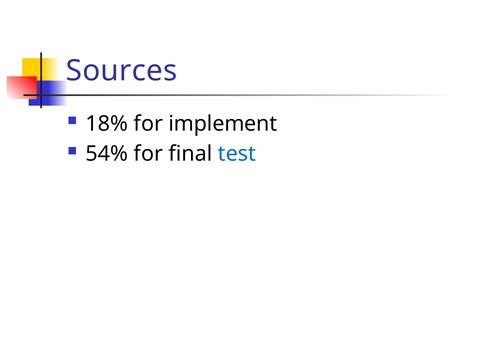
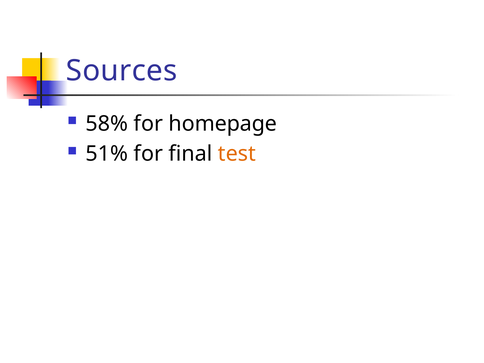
18%: 18% -> 58% (107, 124)
implement: implement -> homepage (223, 124)
54%: 54% -> 51% (107, 154)
test colour: blue -> orange (237, 154)
